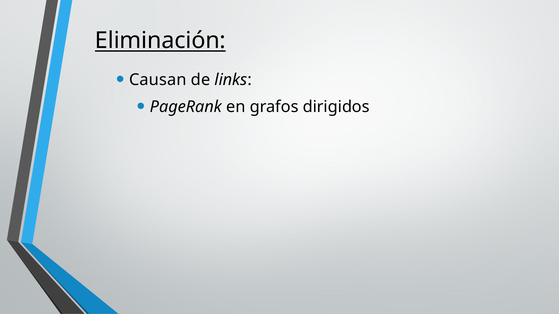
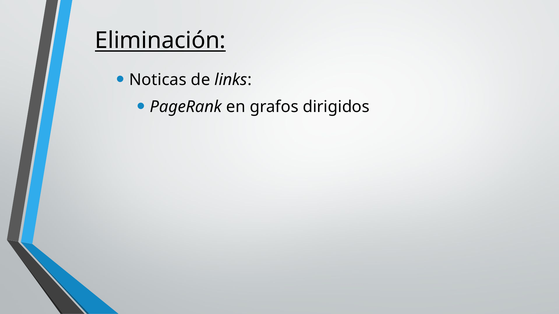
Causan: Causan -> Noticas (158, 80)
